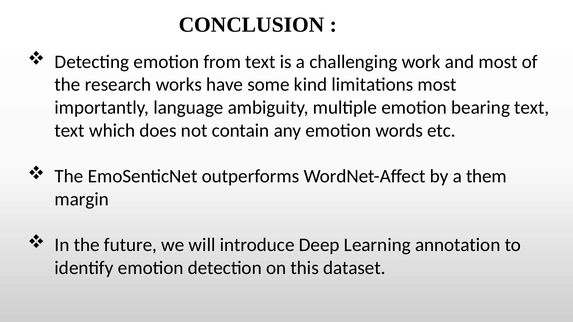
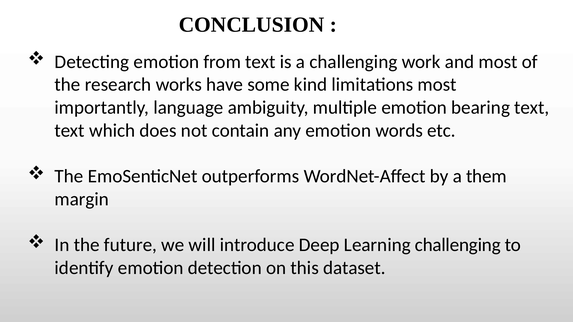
Learning annotation: annotation -> challenging (458, 245)
